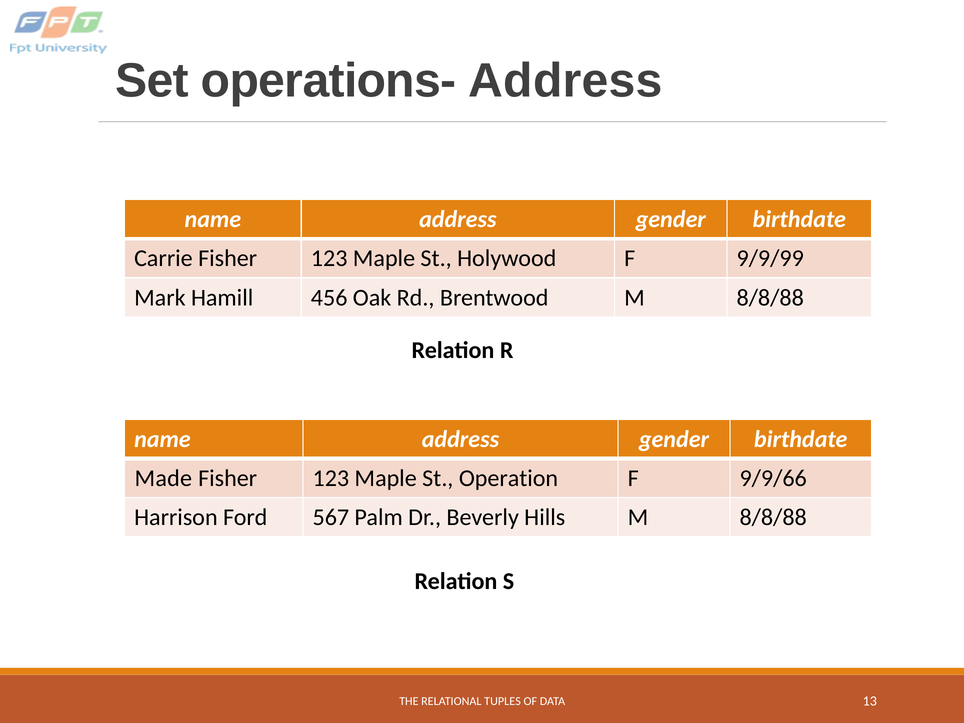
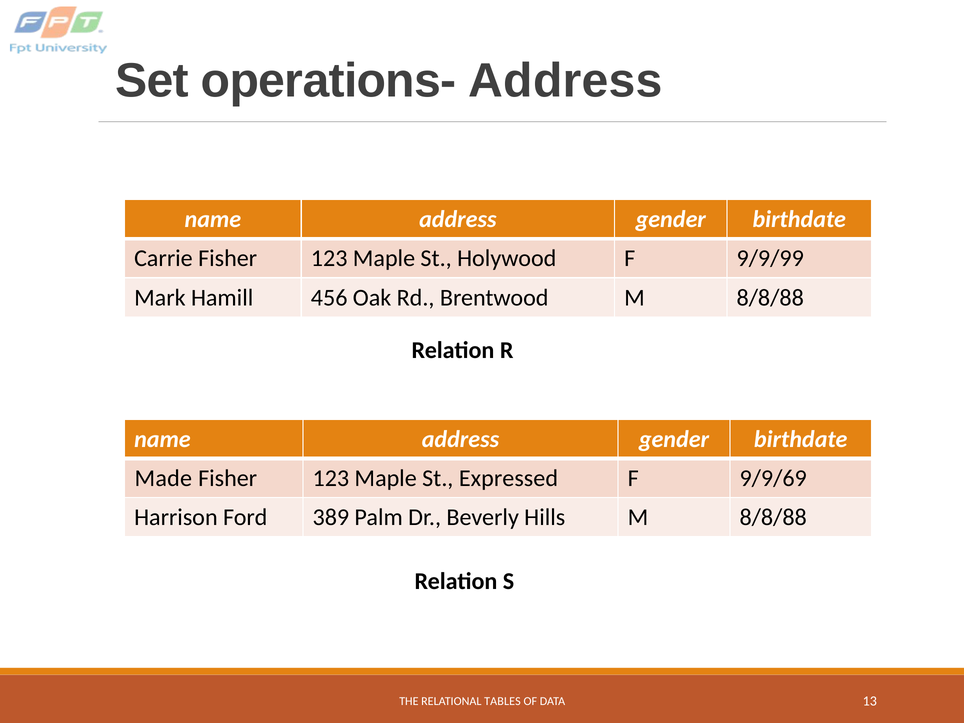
Operation: Operation -> Expressed (508, 478)
9/9/66: 9/9/66 -> 9/9/69 (773, 478)
567: 567 -> 389 (331, 517)
TUPLES: TUPLES -> TABLES (502, 701)
